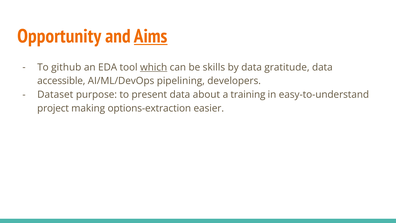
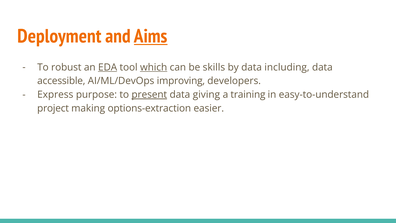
Opportunity: Opportunity -> Deployment (59, 36)
github: github -> robust (66, 67)
EDA underline: none -> present (108, 67)
gratitude: gratitude -> including (287, 67)
pipelining: pipelining -> improving (181, 81)
Dataset: Dataset -> Express (55, 95)
present underline: none -> present (149, 95)
about: about -> giving (206, 95)
